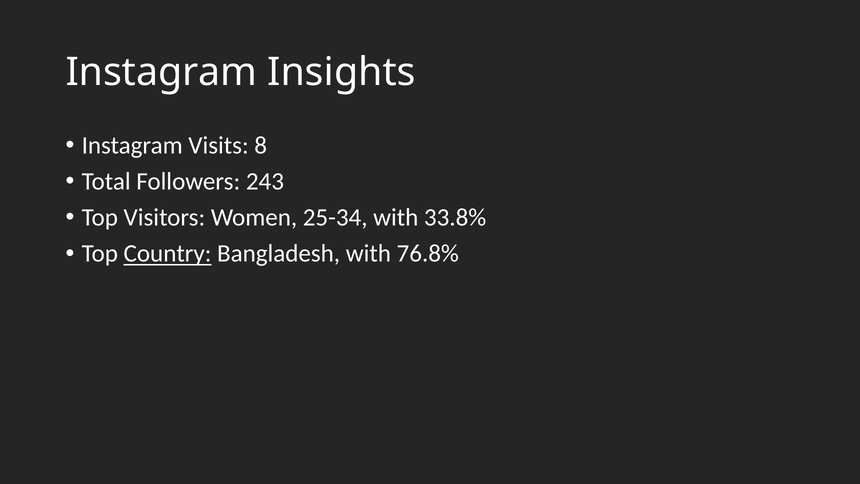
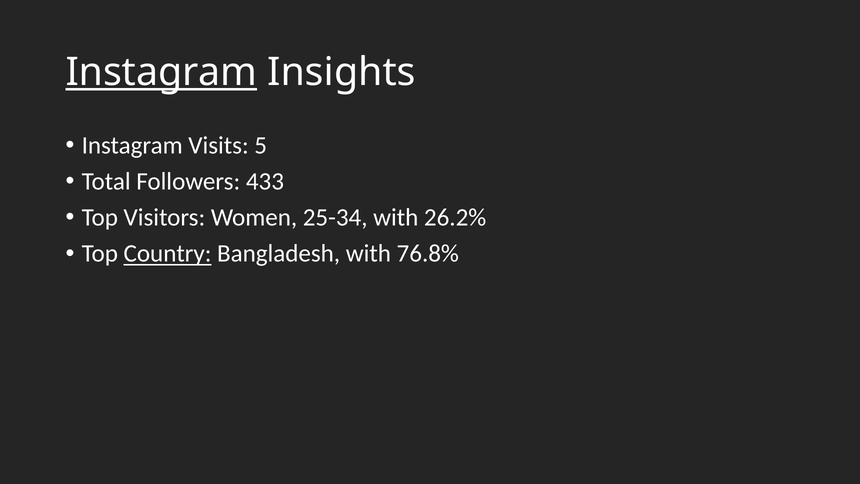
Instagram underline: none -> present (161, 72)
8: 8 -> 5 (261, 145)
243: 243 -> 433 (265, 181)
33.8%: 33.8% -> 26.2% (455, 218)
